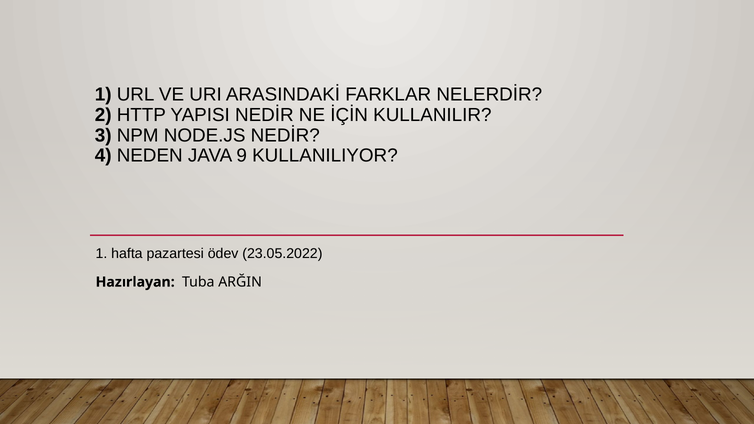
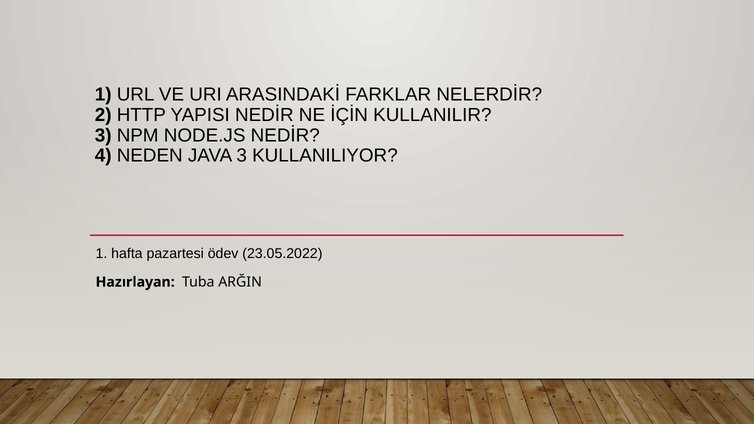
JAVA 9: 9 -> 3 (242, 156)
